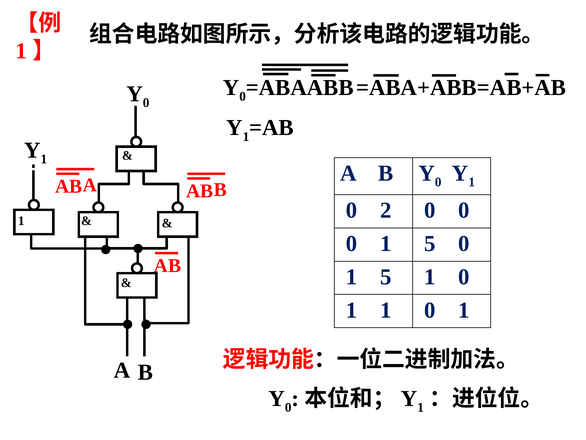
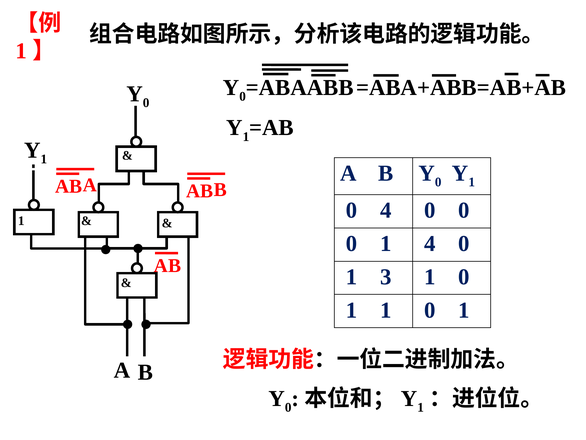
0 2: 2 -> 4 (386, 210)
5: 5 -> 4 (430, 243)
5: 5 -> 3 (386, 277)
